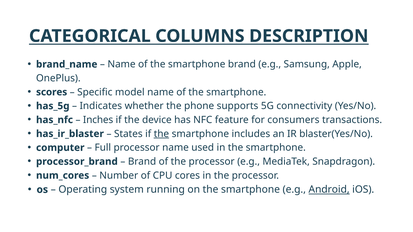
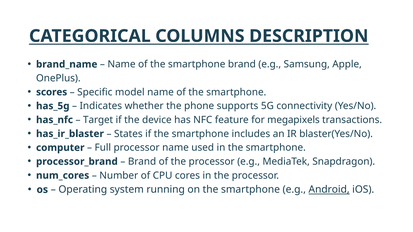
Inches: Inches -> Target (98, 120)
consumers: consumers -> megapixels (293, 120)
the underline: present -> none (161, 134)
